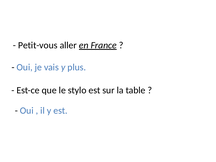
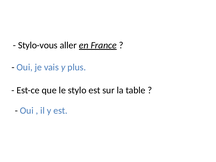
Petit-vous: Petit-vous -> Stylo-vous (38, 45)
